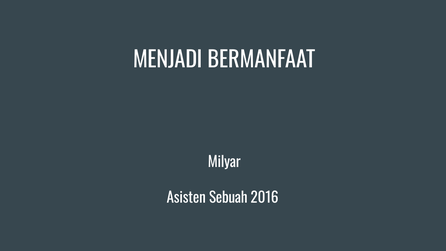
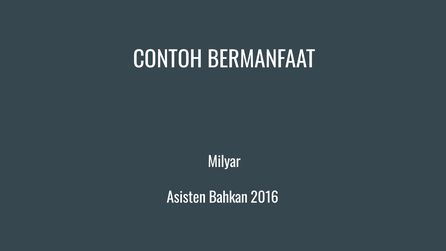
MENJADI: MENJADI -> CONTOH (168, 60)
Sebuah: Sebuah -> Bahkan (228, 198)
